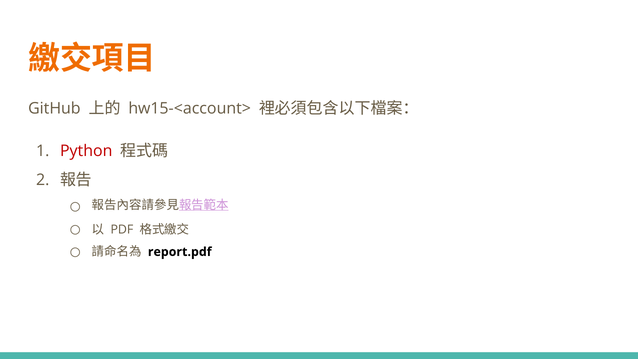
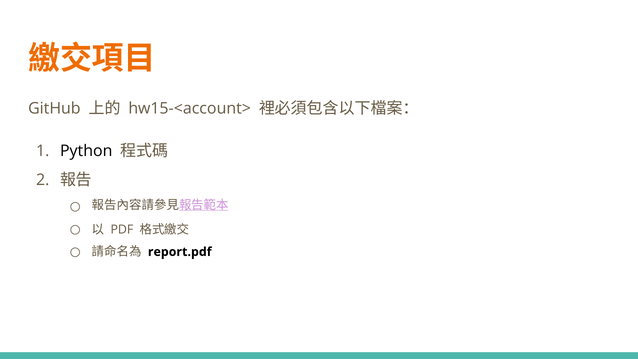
Python colour: red -> black (86, 151)
